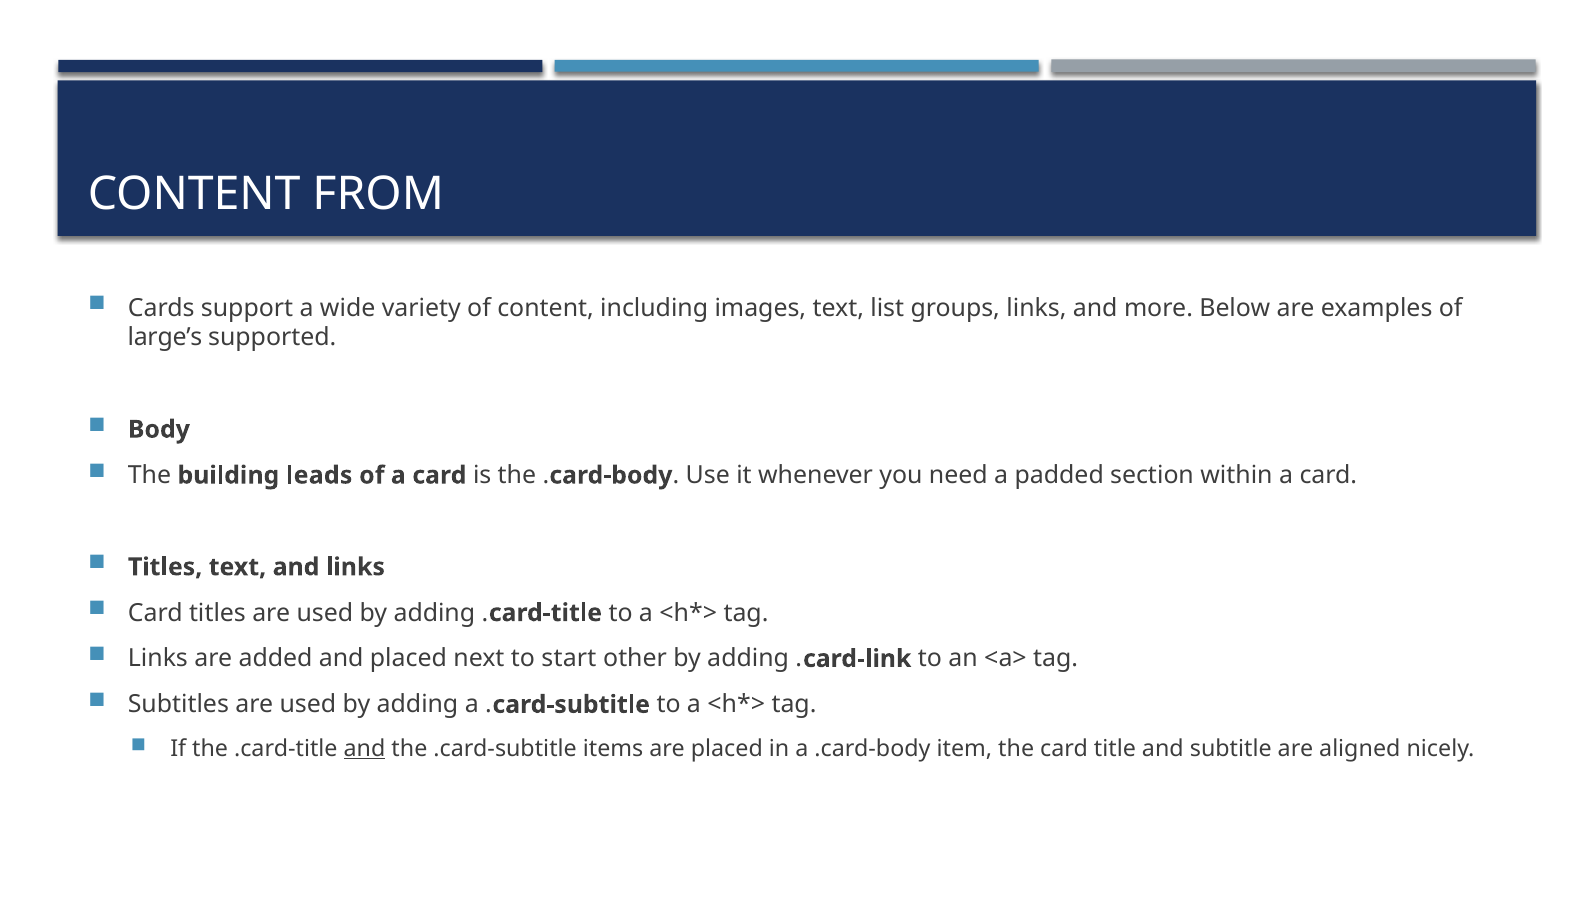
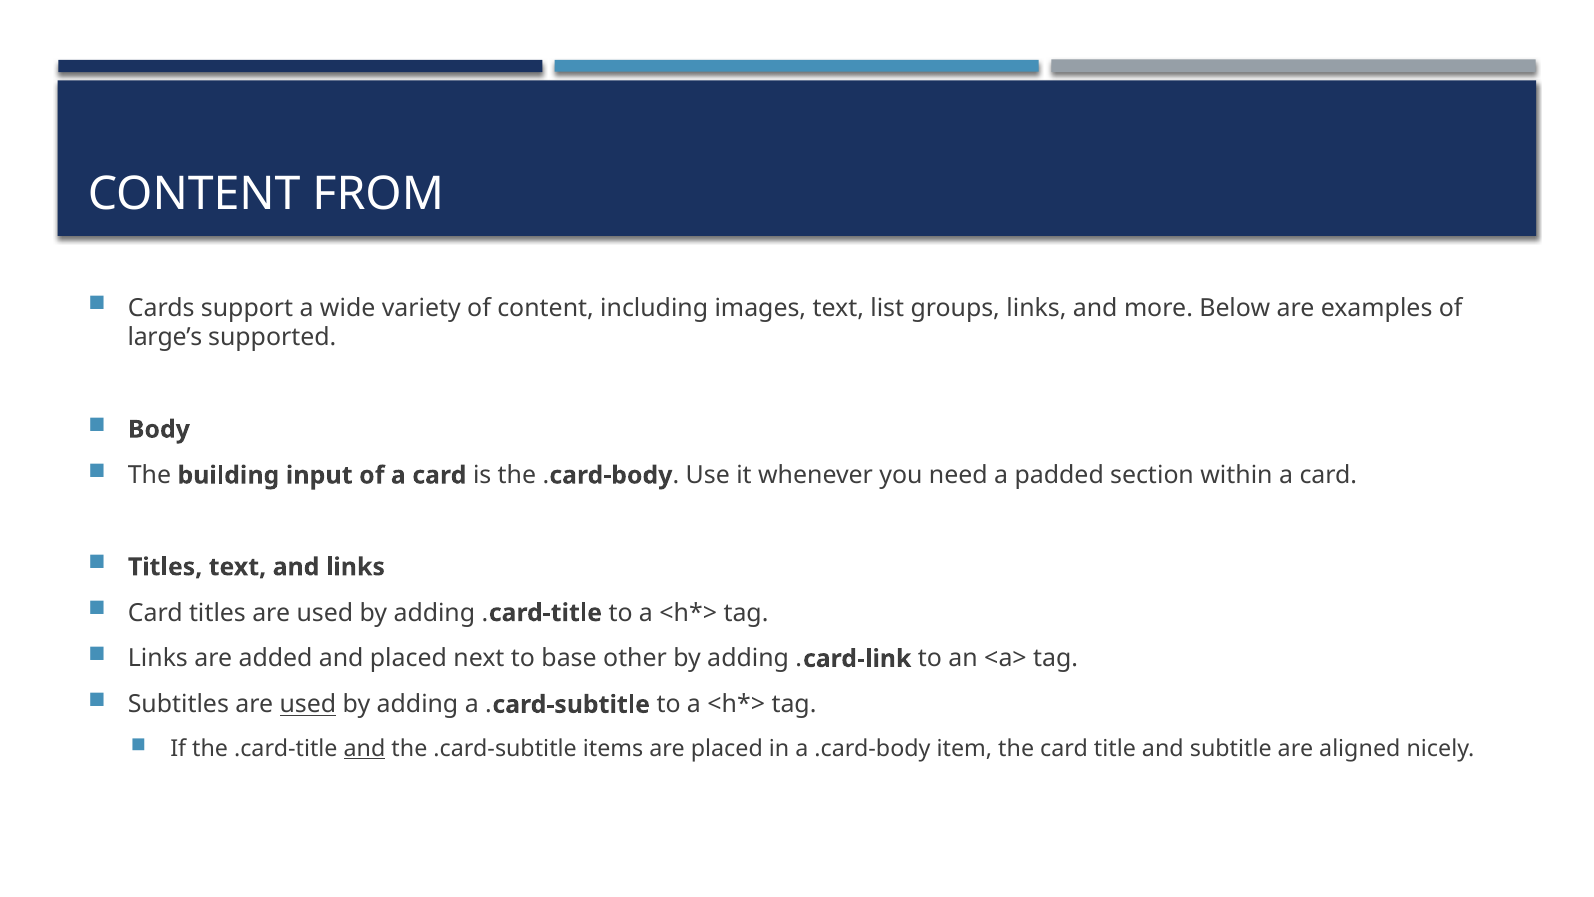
leads: leads -> input (319, 475)
start: start -> base (569, 658)
used underline: none -> present (308, 704)
